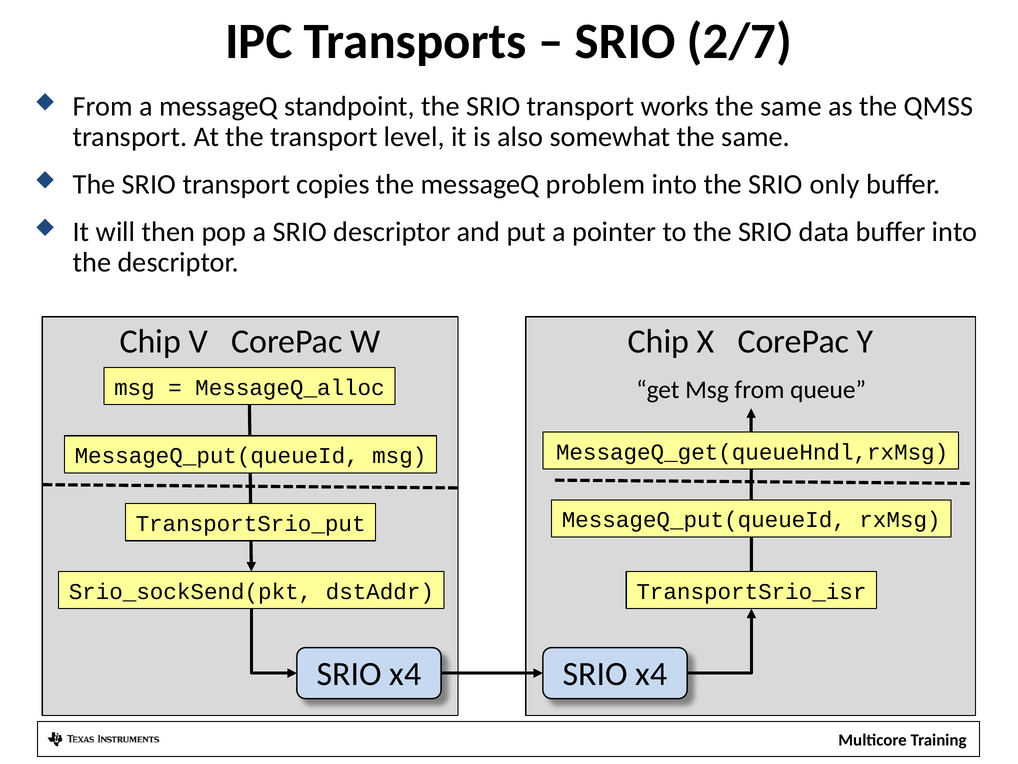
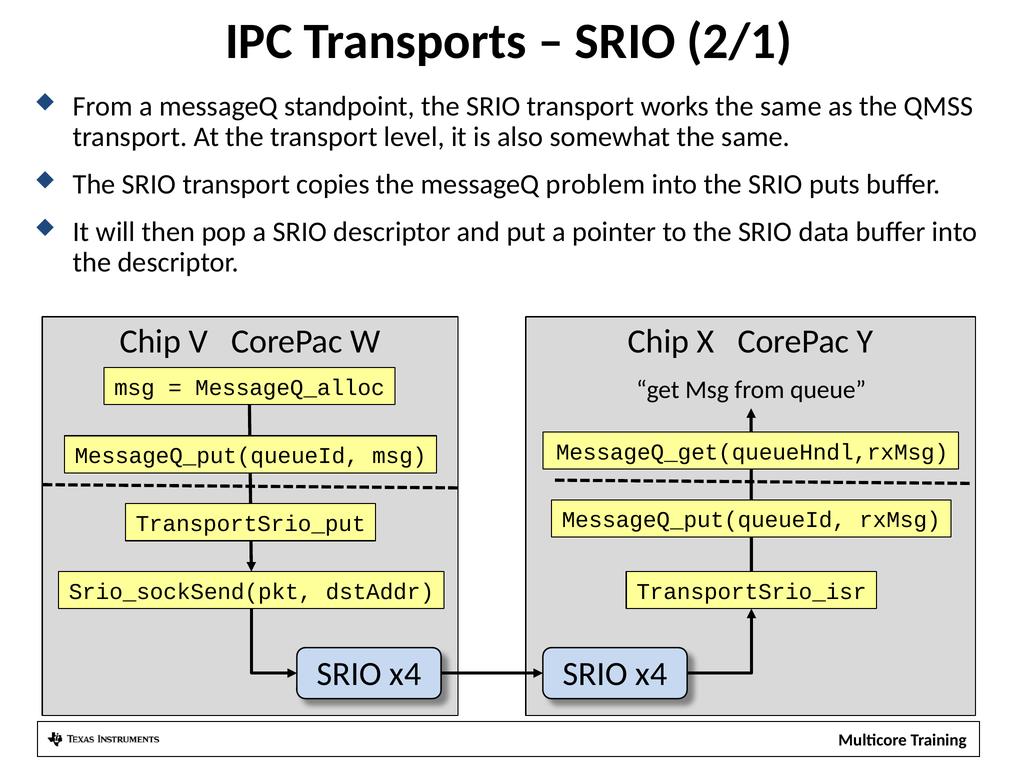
2/7: 2/7 -> 2/1 (739, 41)
only: only -> puts (834, 184)
